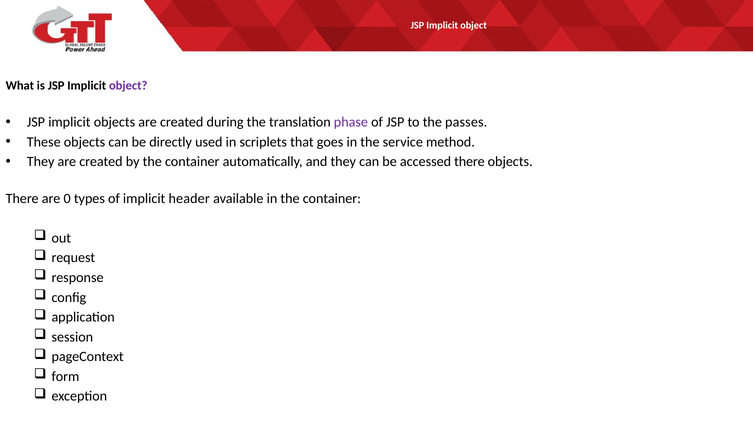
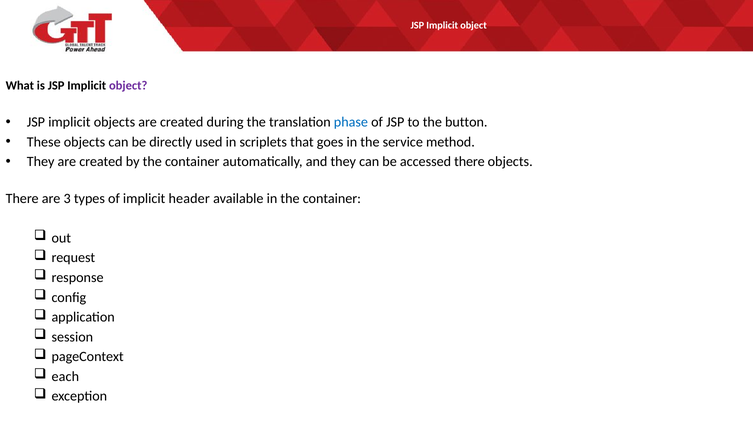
phase colour: purple -> blue (351, 122)
passes: passes -> button (466, 122)
0: 0 -> 3 (67, 198)
form: form -> each (65, 376)
